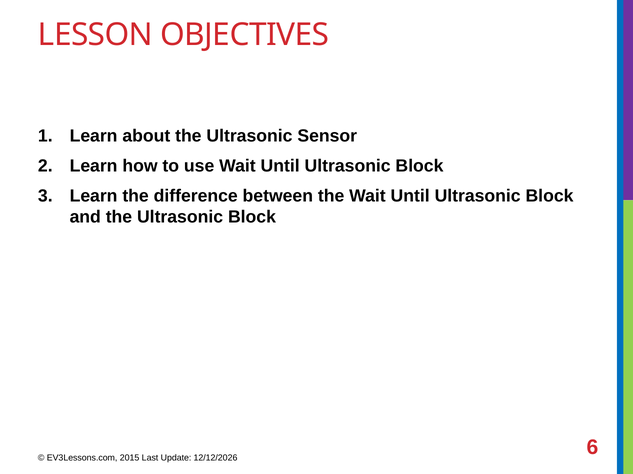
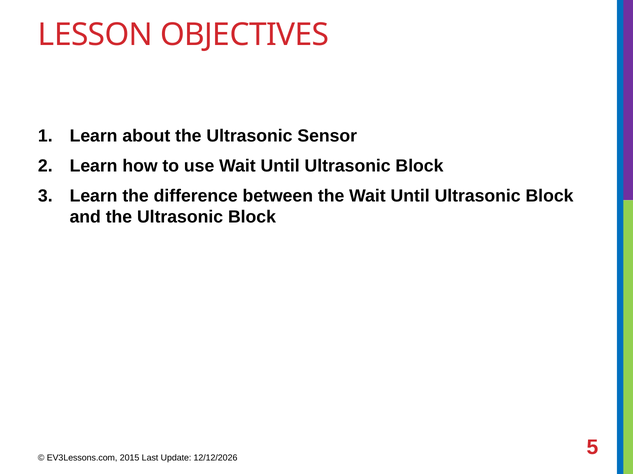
6: 6 -> 5 (592, 448)
